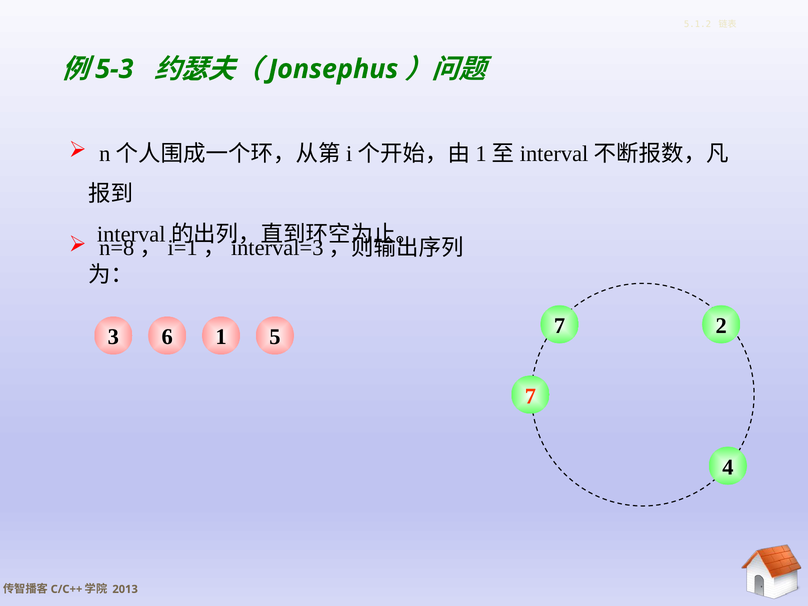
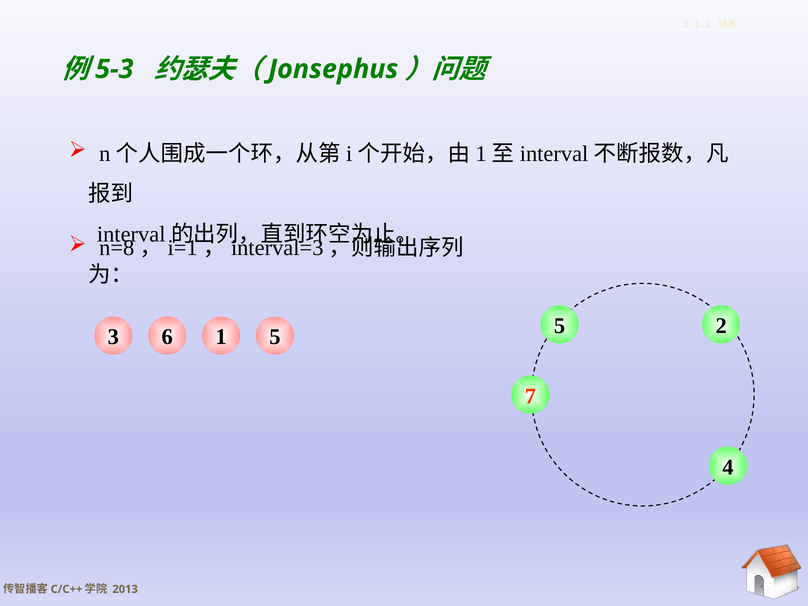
6 7: 7 -> 5 (560, 326)
